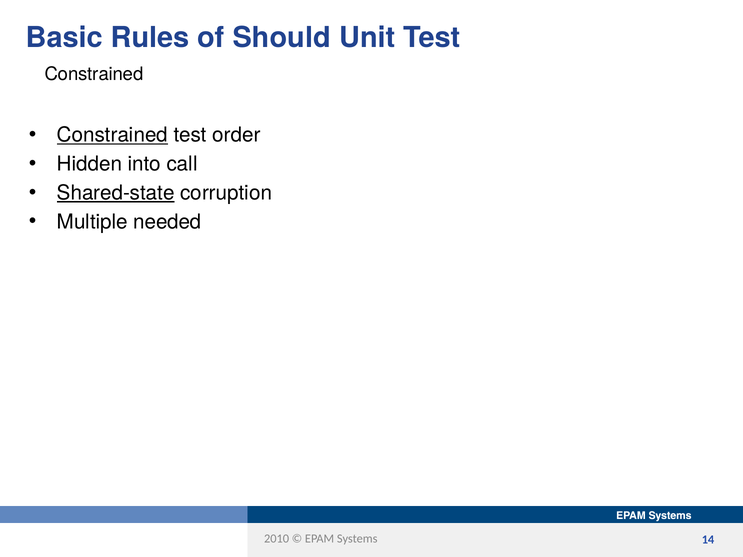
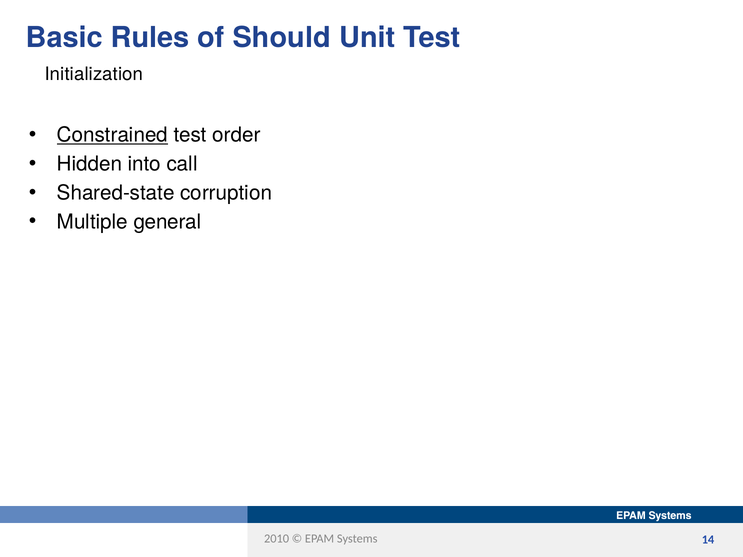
Constrained: Constrained -> Initialization (94, 74)
Shared-state underline: present -> none (116, 193)
needed: needed -> general (167, 222)
